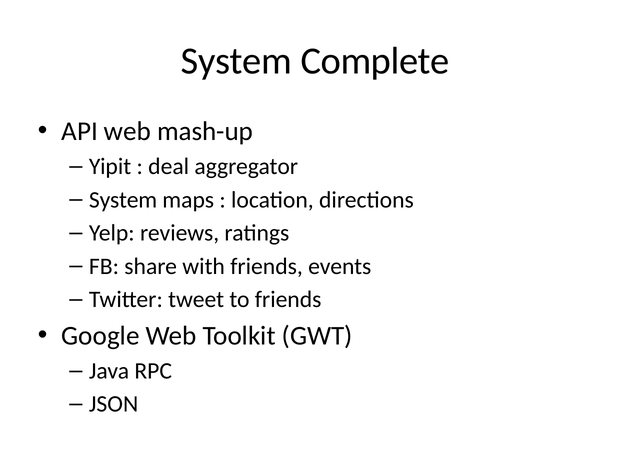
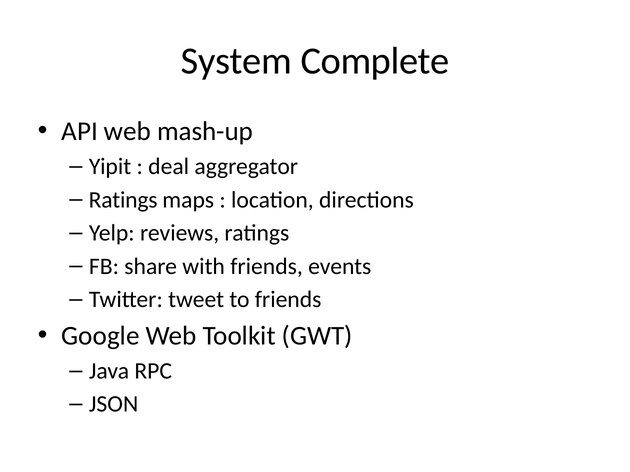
System: System -> Ratings (123, 200)
